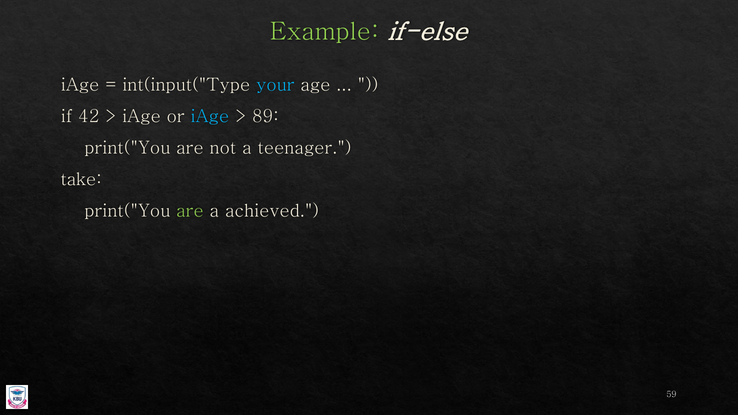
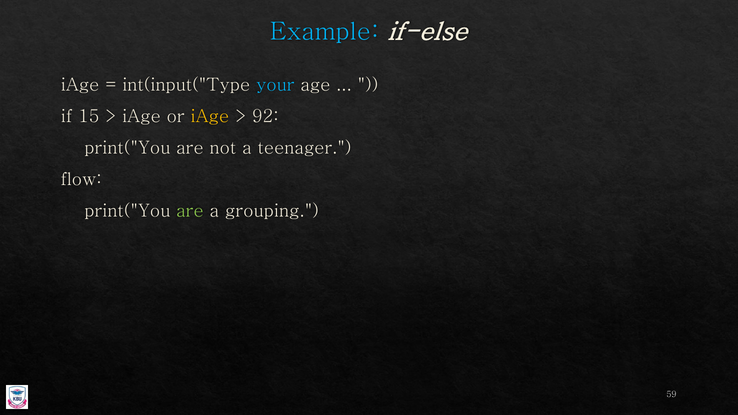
Example colour: light green -> light blue (325, 31)
42: 42 -> 15 (89, 116)
iAge colour: light blue -> yellow (210, 116)
89: 89 -> 92 (266, 116)
take: take -> flow (81, 179)
achieved: achieved -> grouping (272, 211)
